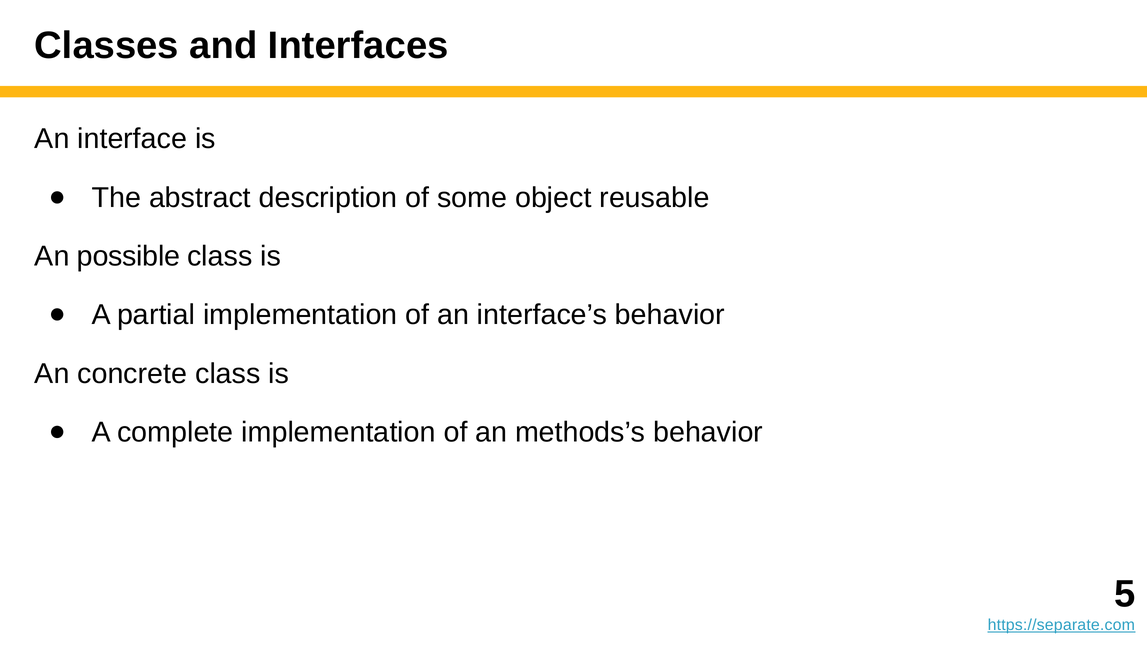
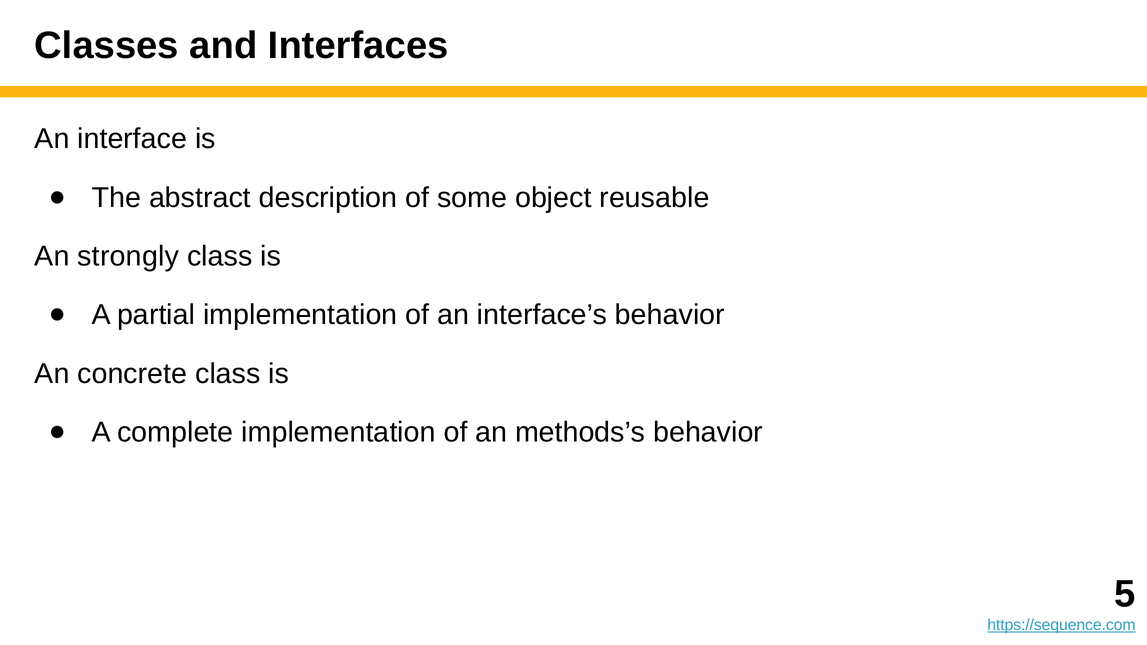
possible: possible -> strongly (128, 256)
https://separate.com: https://separate.com -> https://sequence.com (1061, 625)
